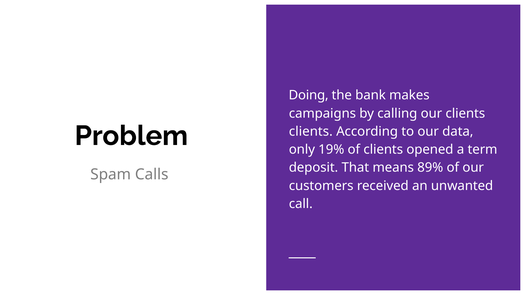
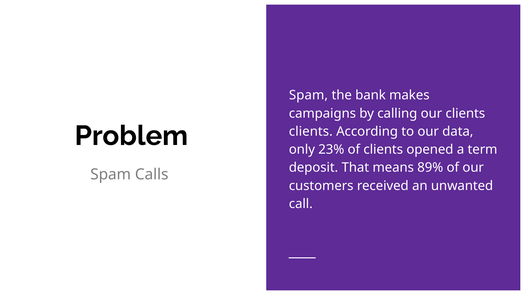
Doing: Doing -> Spam (308, 95)
19%: 19% -> 23% (331, 150)
